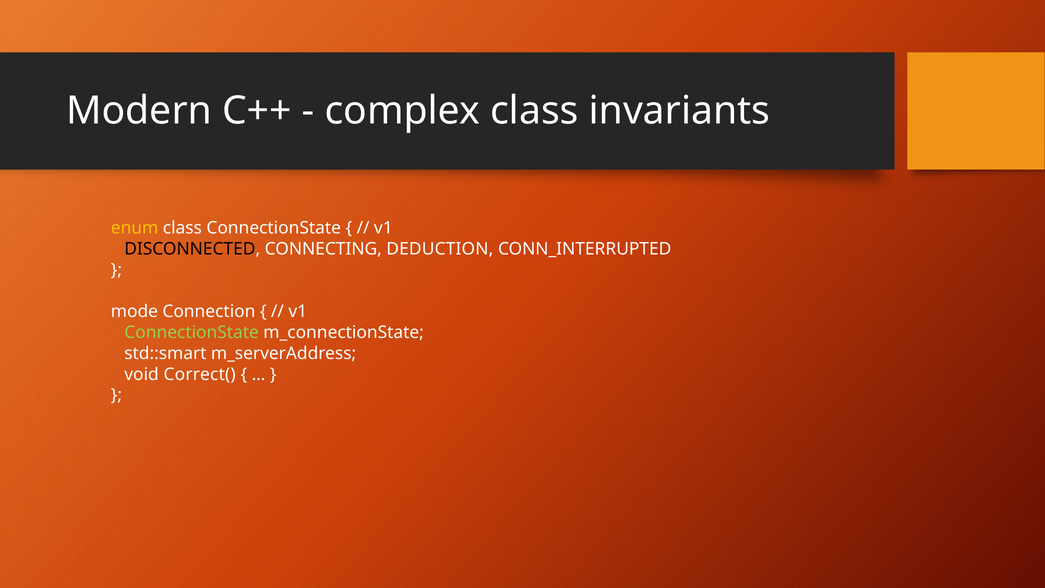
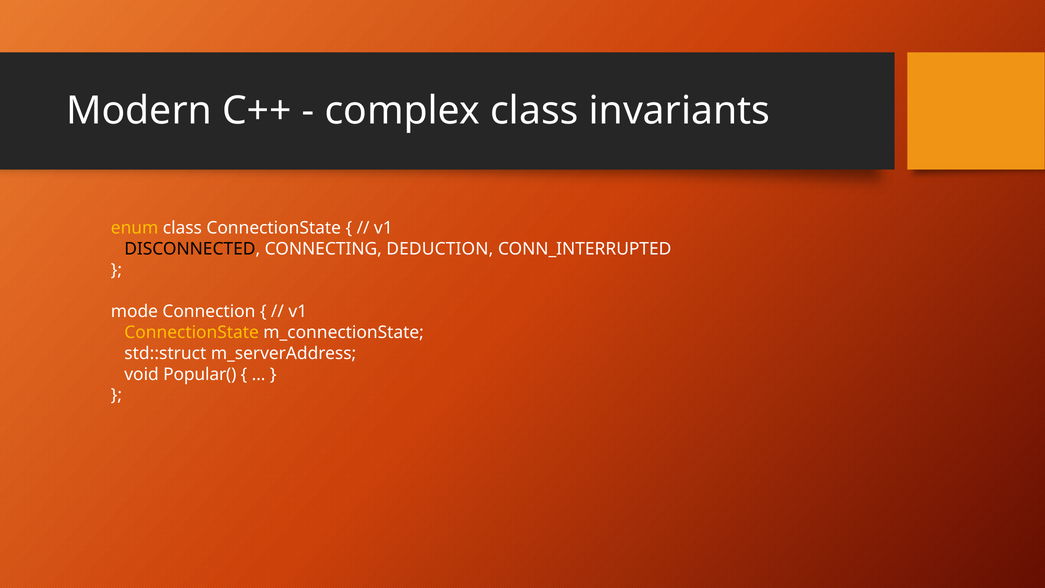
ConnectionState colour: light green -> yellow (192, 332)
std::smart: std::smart -> std::struct (165, 353)
Correct(: Correct( -> Popular( (200, 374)
